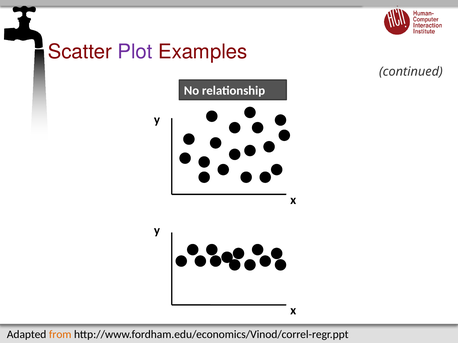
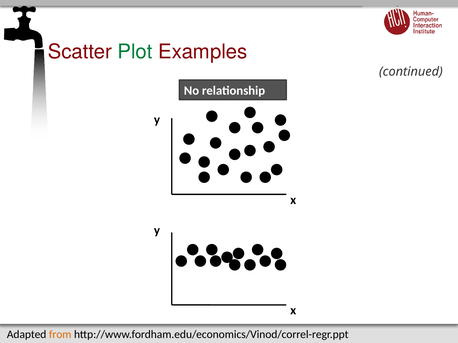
Plot colour: purple -> green (135, 52)
